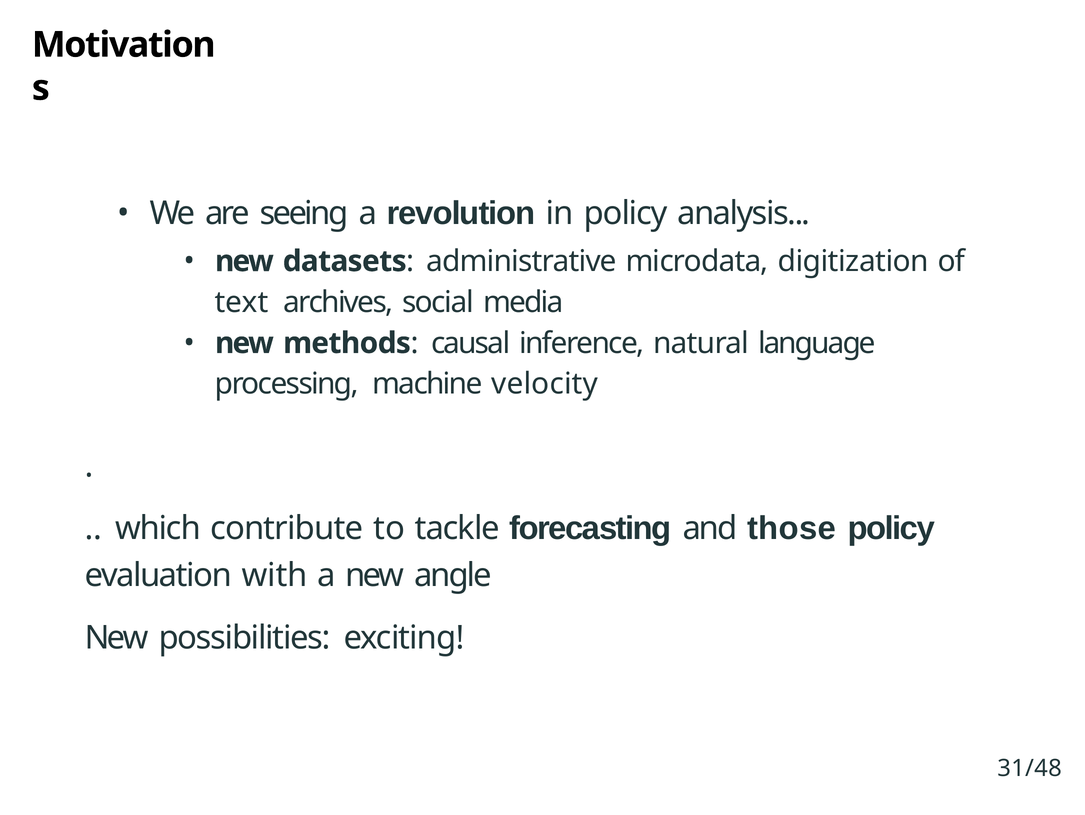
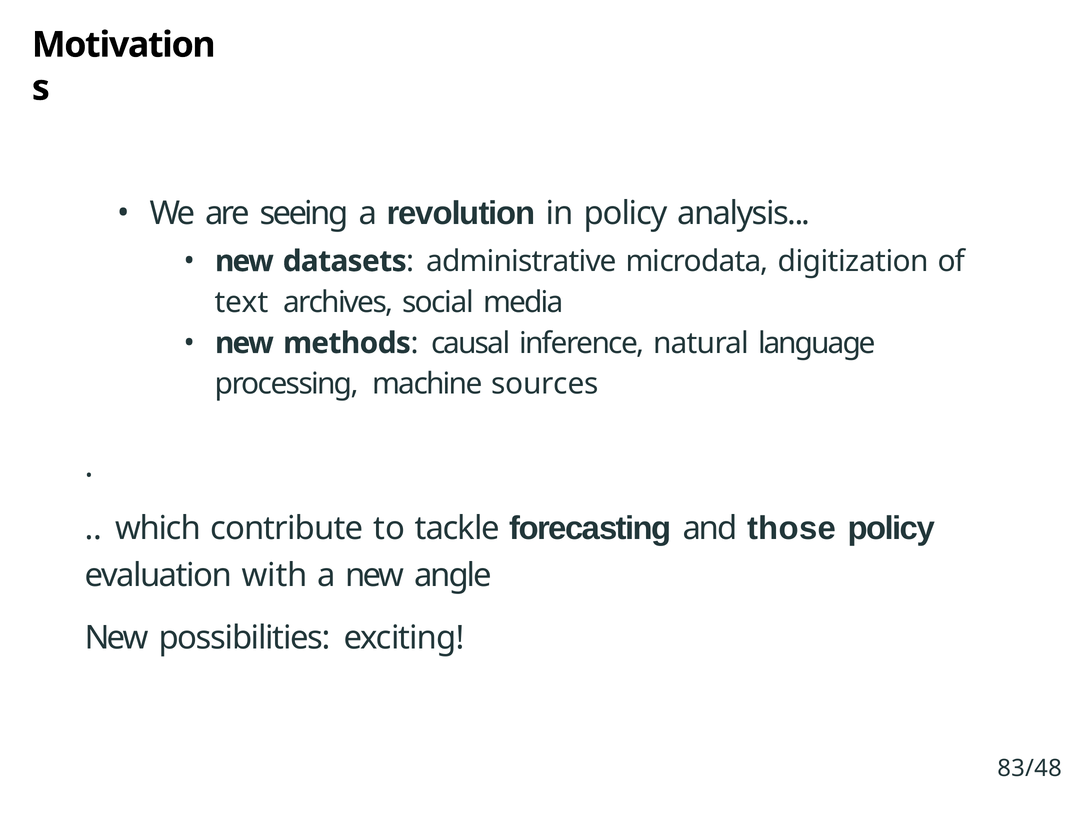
velocity: velocity -> sources (545, 384)
31/48: 31/48 -> 83/48 (1030, 768)
